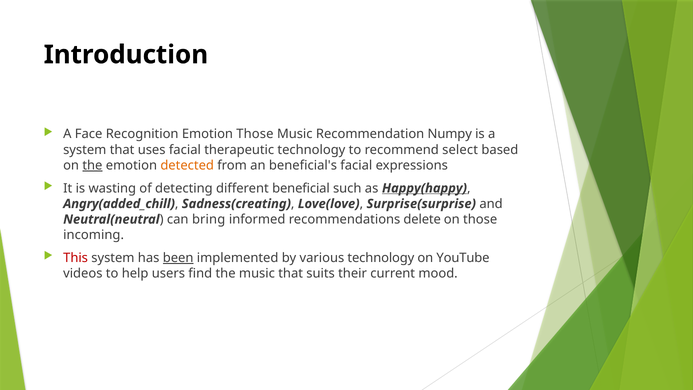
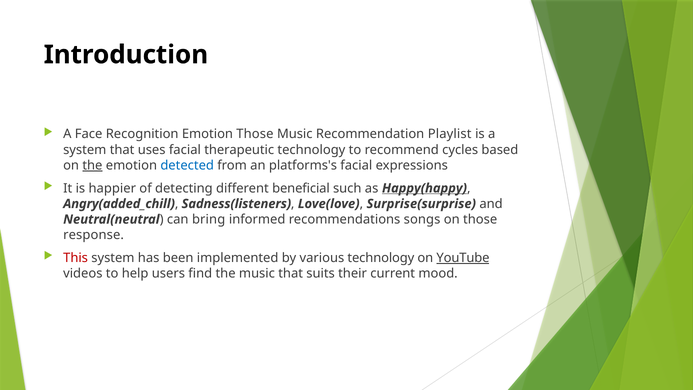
Numpy: Numpy -> Playlist (450, 134)
select: select -> cycles (460, 150)
detected colour: orange -> blue (187, 165)
beneficial's: beneficial's -> platforms's (303, 165)
wasting: wasting -> happier (112, 188)
Sadness(creating: Sadness(creating -> Sadness(listeners (236, 204)
delete: delete -> songs (422, 219)
incoming: incoming -> response (94, 235)
been underline: present -> none (178, 258)
YouTube underline: none -> present (463, 258)
